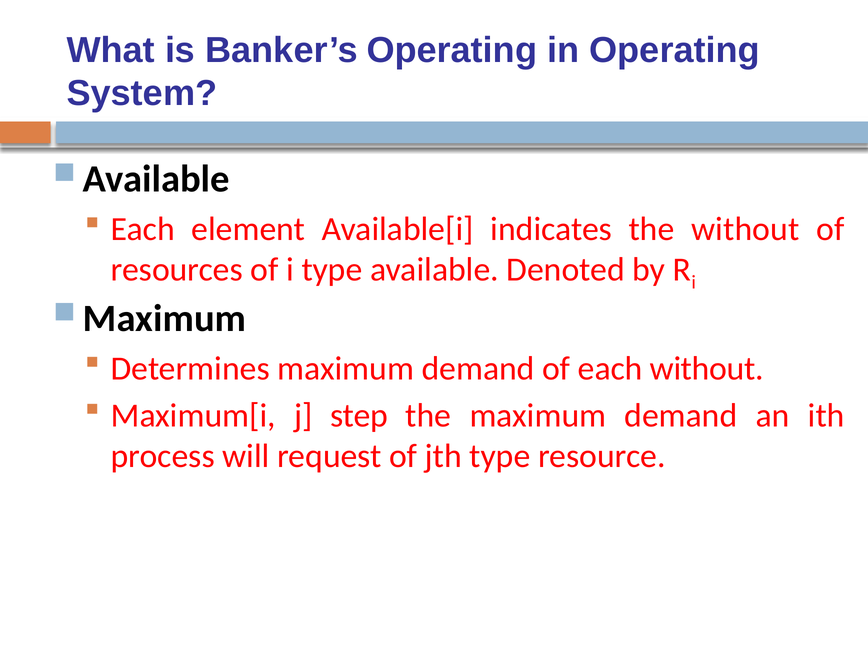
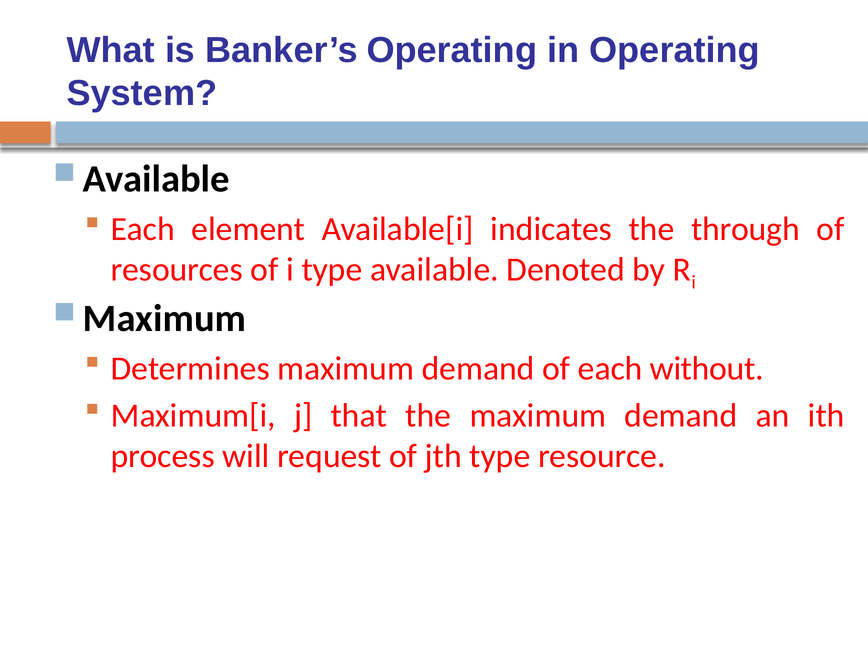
the without: without -> through (745, 229)
step: step -> that (359, 416)
